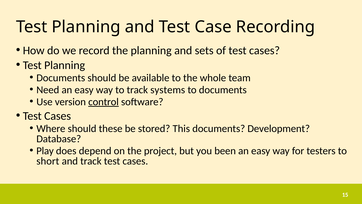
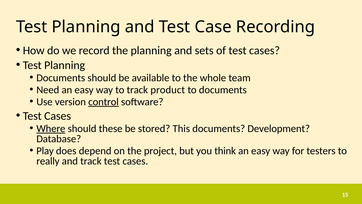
systems: systems -> product (168, 90)
Where underline: none -> present (51, 128)
been: been -> think (225, 151)
short: short -> really (48, 161)
